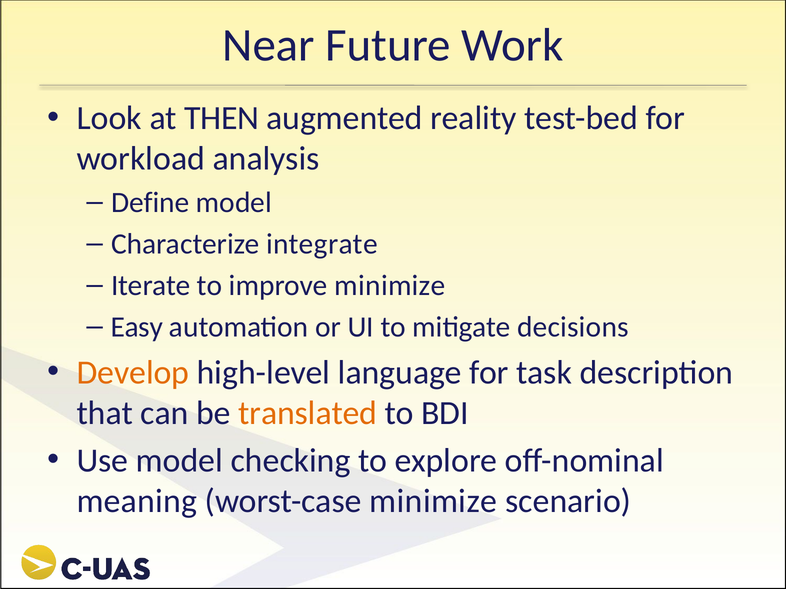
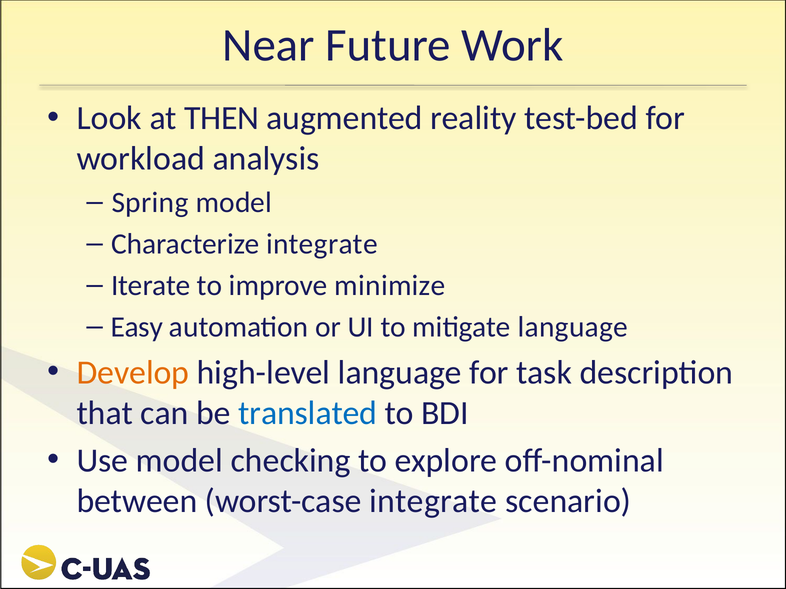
Define: Define -> Spring (150, 203)
mitigate decisions: decisions -> language (573, 327)
translated colour: orange -> blue (308, 413)
meaning: meaning -> between (137, 502)
worst-case minimize: minimize -> integrate (433, 502)
